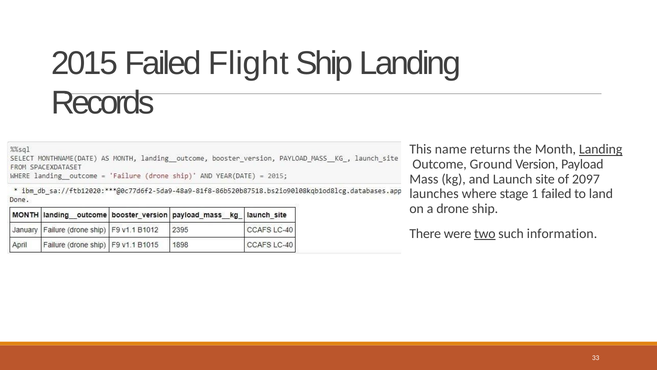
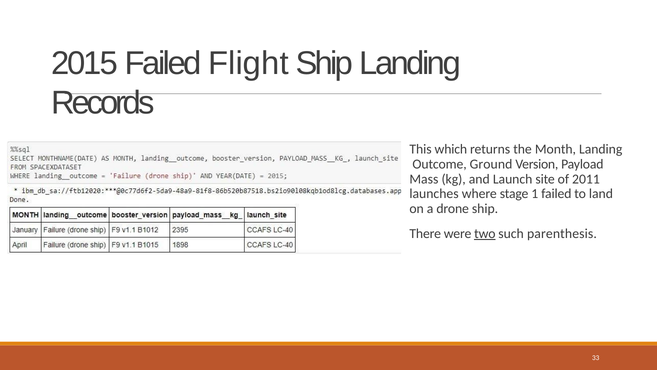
name: name -> which (451, 149)
Landing underline: present -> none (601, 149)
2097: 2097 -> 2011 (586, 179)
information: information -> parenthesis (562, 233)
